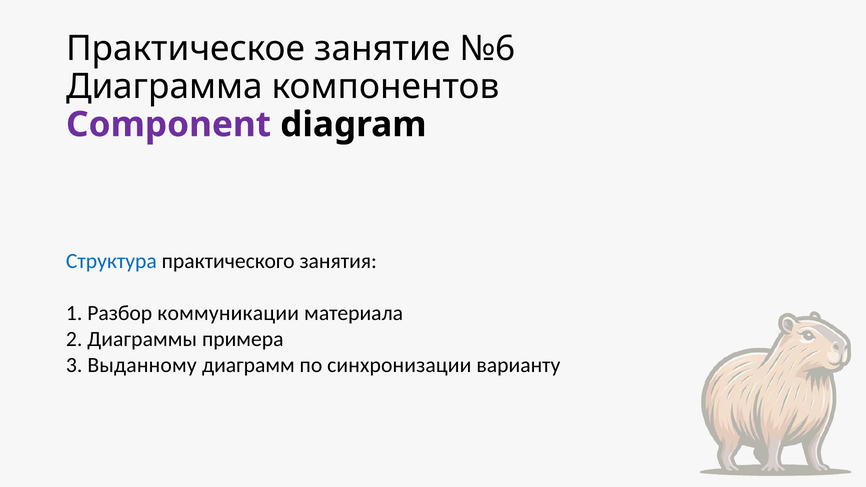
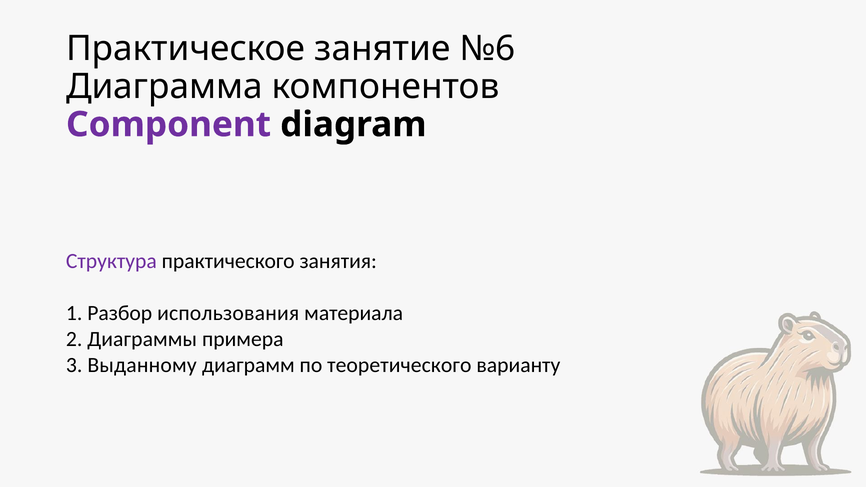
Структура colour: blue -> purple (111, 261)
коммуникации: коммуникации -> использования (228, 313)
синхронизации: синхронизации -> теоретического (399, 365)
